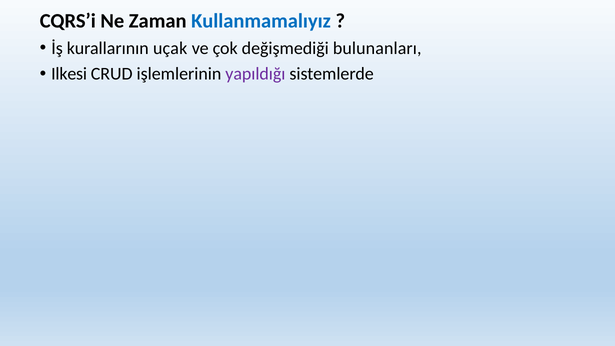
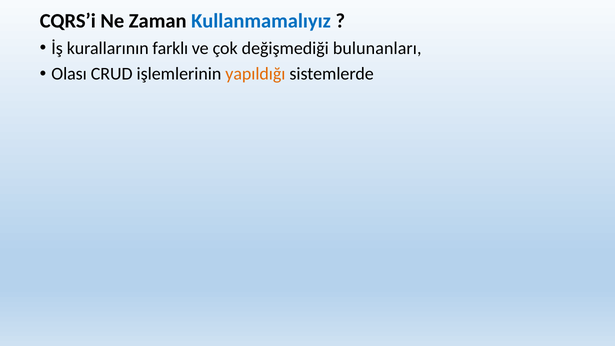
uçak: uçak -> farklı (170, 48)
Ilkesi: Ilkesi -> Olası (69, 74)
yapıldığı colour: purple -> orange (255, 74)
